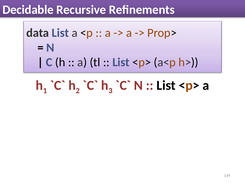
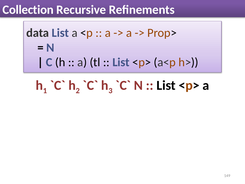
Decidable: Decidable -> Collection (28, 10)
